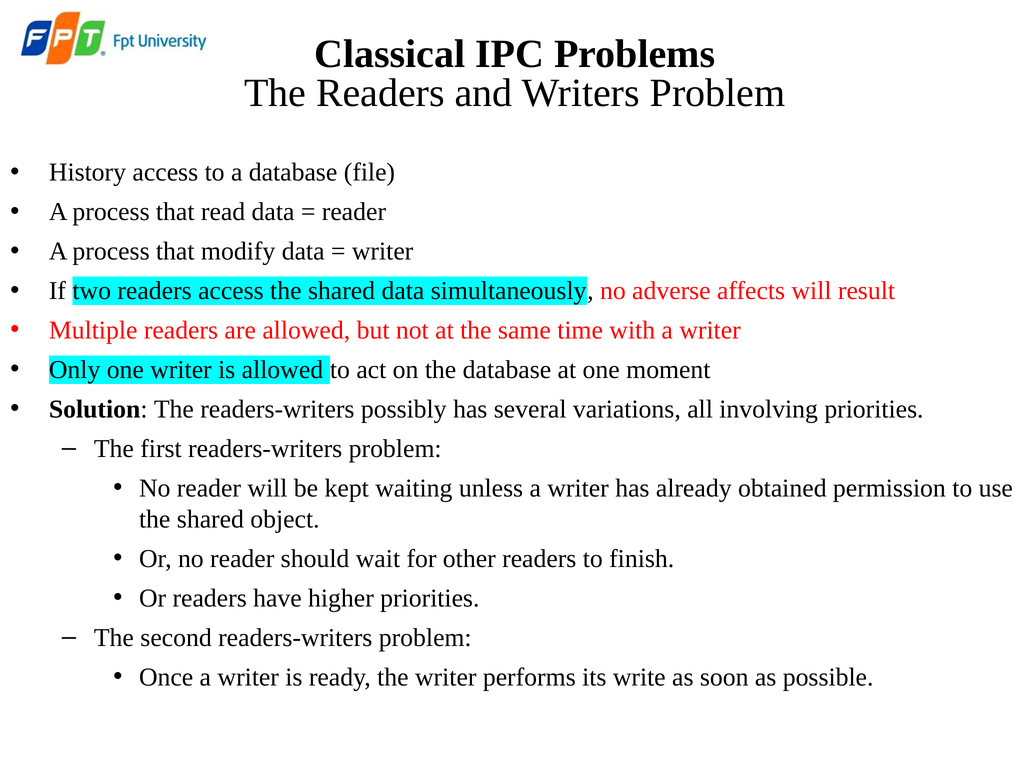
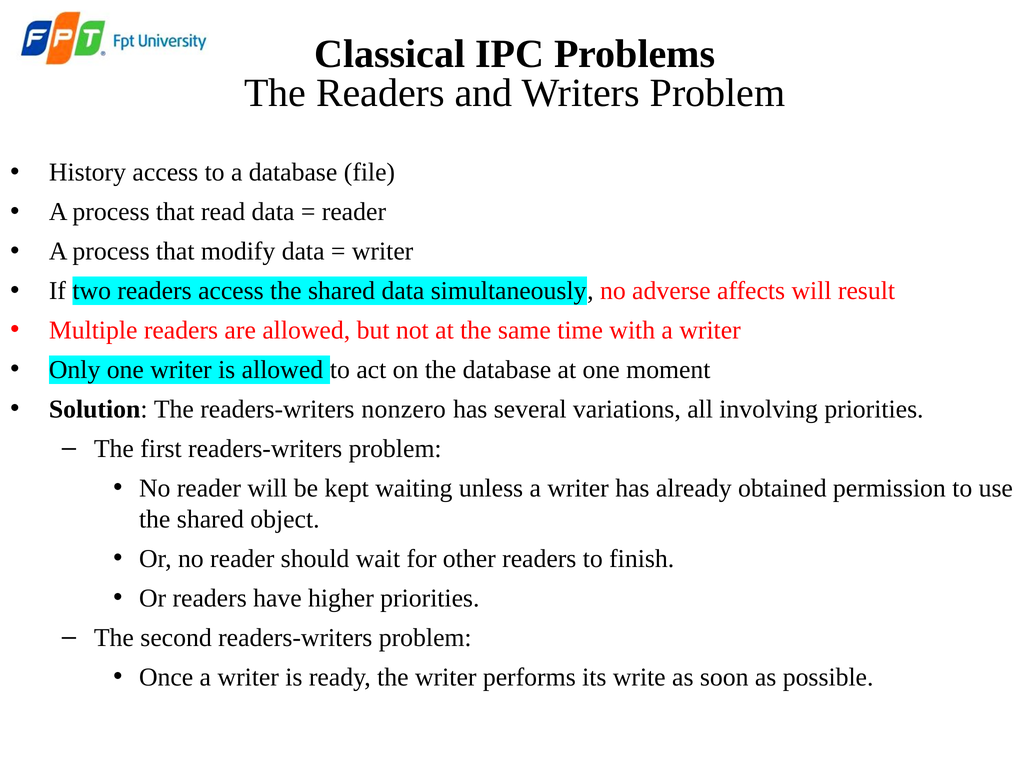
possibly: possibly -> nonzero (404, 410)
